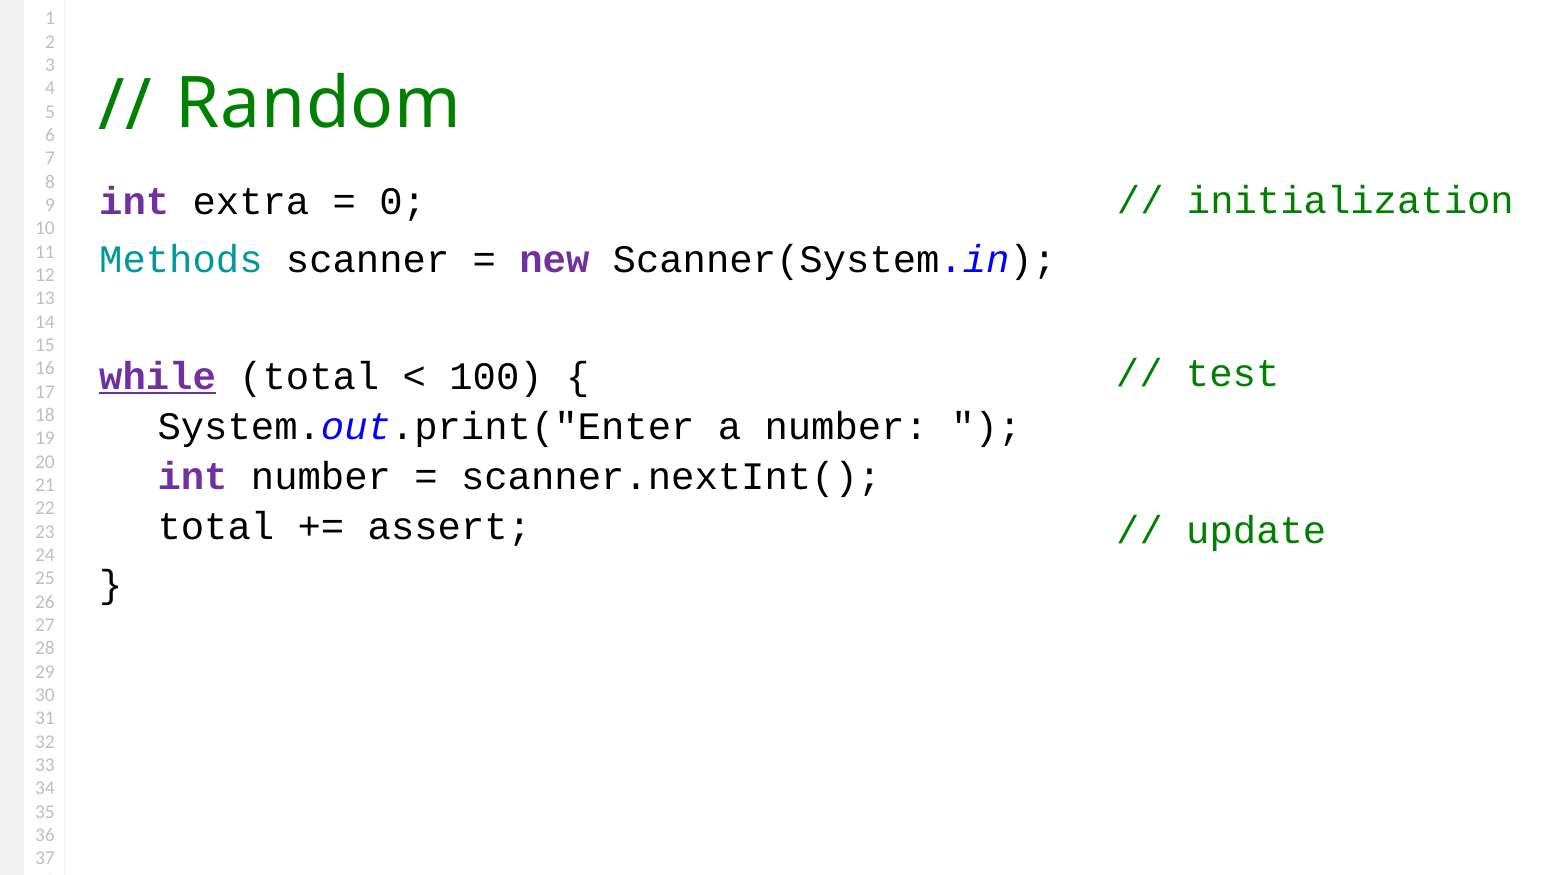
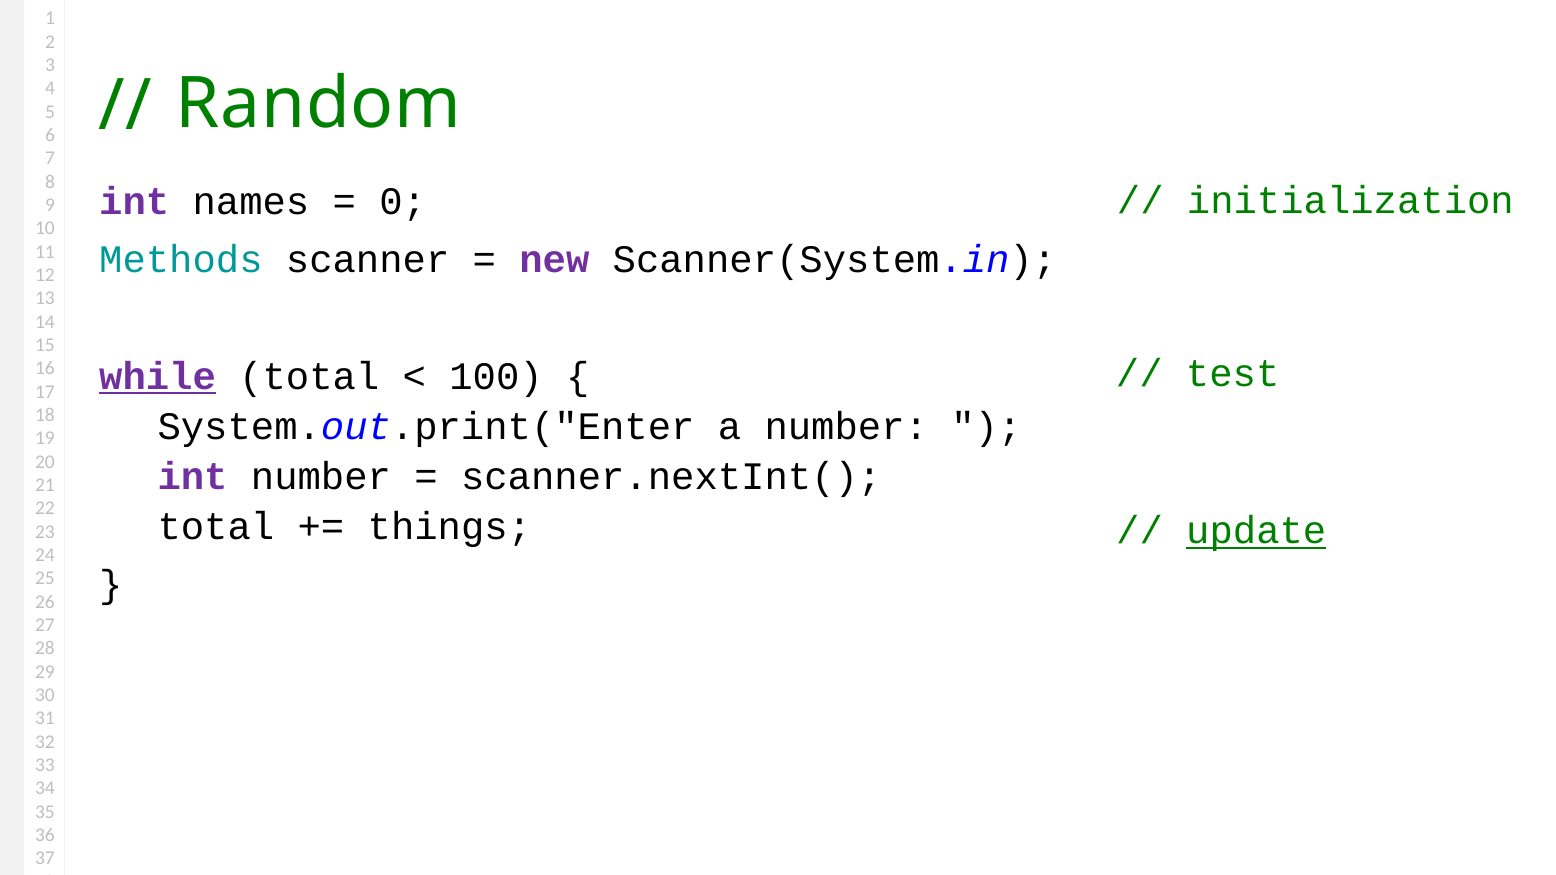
extra: extra -> names (251, 202)
assert: assert -> things (449, 527)
update underline: none -> present (1256, 531)
